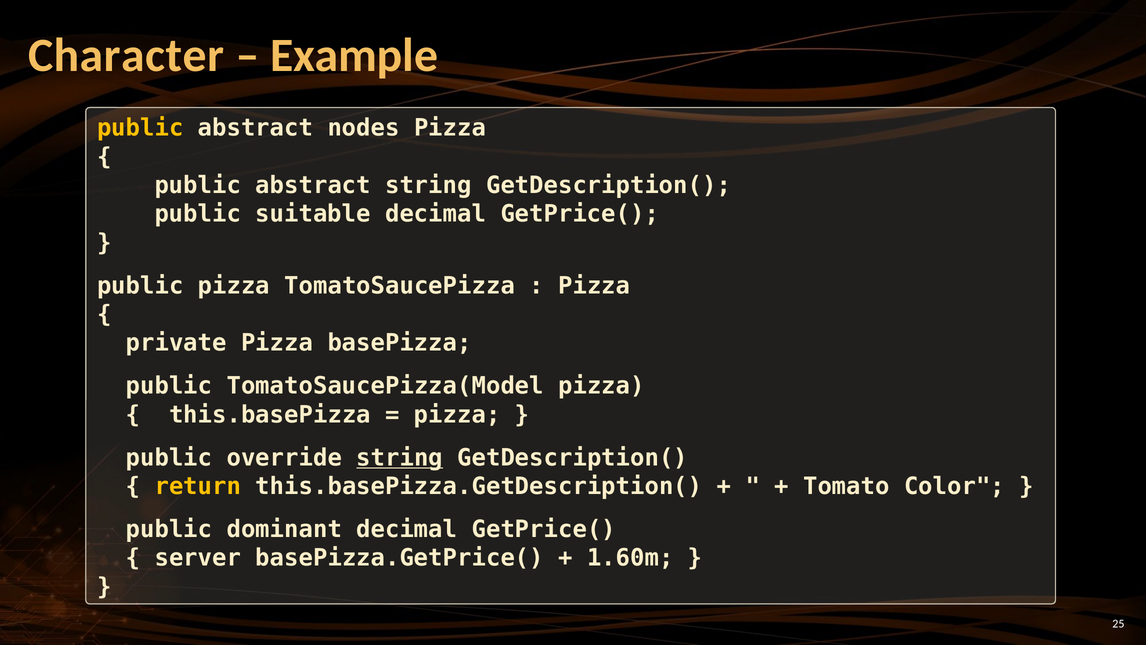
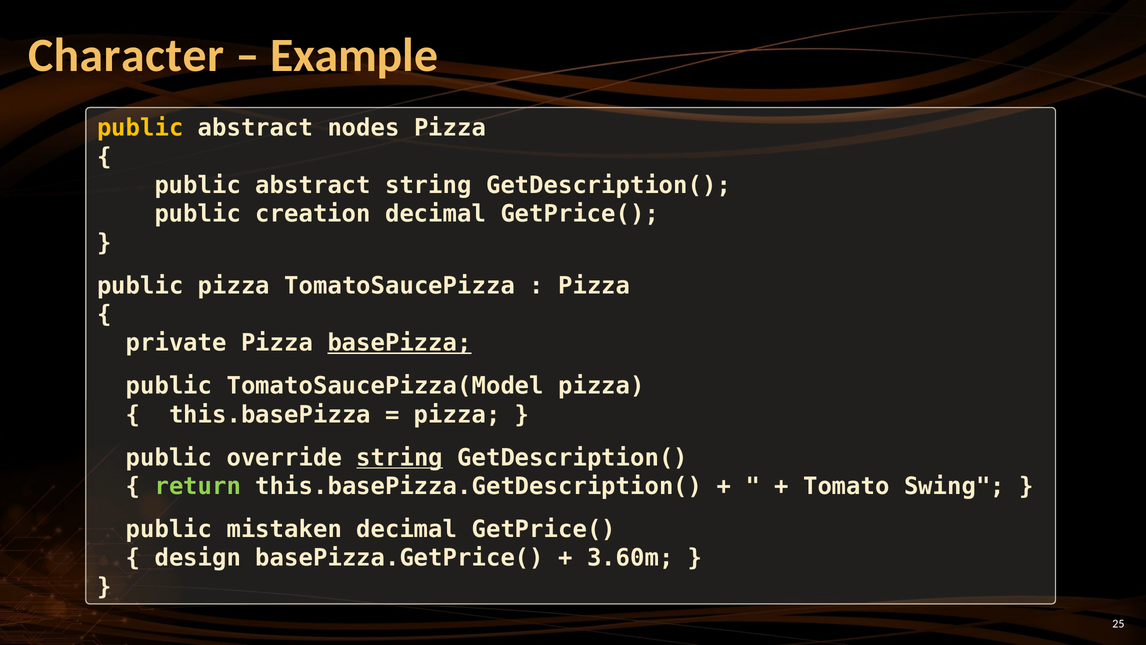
suitable: suitable -> creation (313, 214)
basePizza underline: none -> present (400, 343)
return colour: yellow -> light green (198, 486)
Color: Color -> Swing (954, 486)
dominant: dominant -> mistaken (284, 529)
server: server -> design (198, 558)
1.60m: 1.60m -> 3.60m (630, 558)
